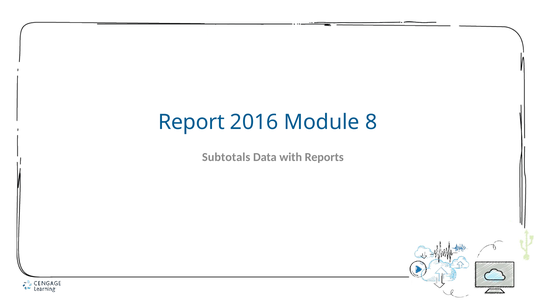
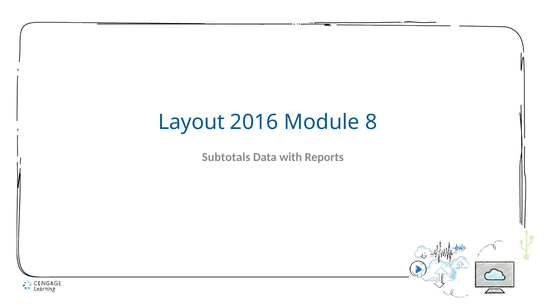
Report: Report -> Layout (191, 122)
